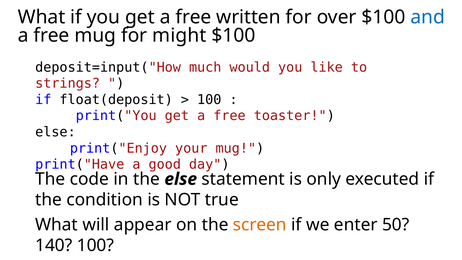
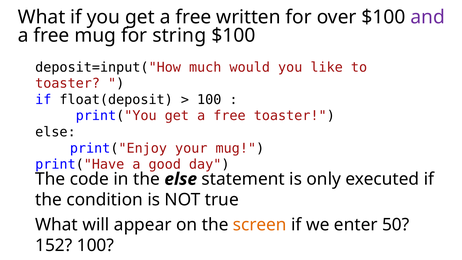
and colour: blue -> purple (428, 17)
might: might -> string (179, 36)
strings: strings -> toaster (68, 83)
140: 140 -> 152 (54, 245)
